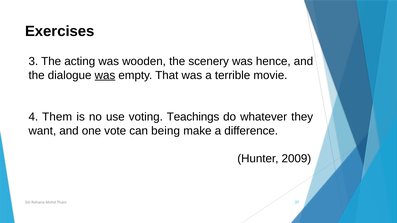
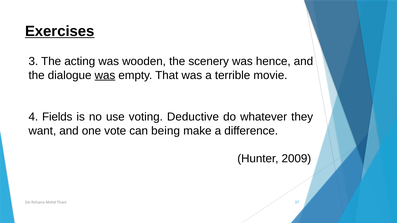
Exercises underline: none -> present (60, 31)
Them: Them -> Fields (57, 117)
Teachings: Teachings -> Deductive (193, 117)
